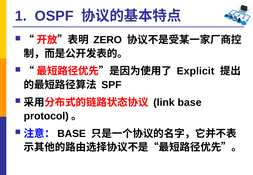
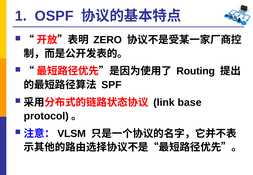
Explicit: Explicit -> Routing (196, 71)
BASE: BASE -> VLSM (72, 134)
